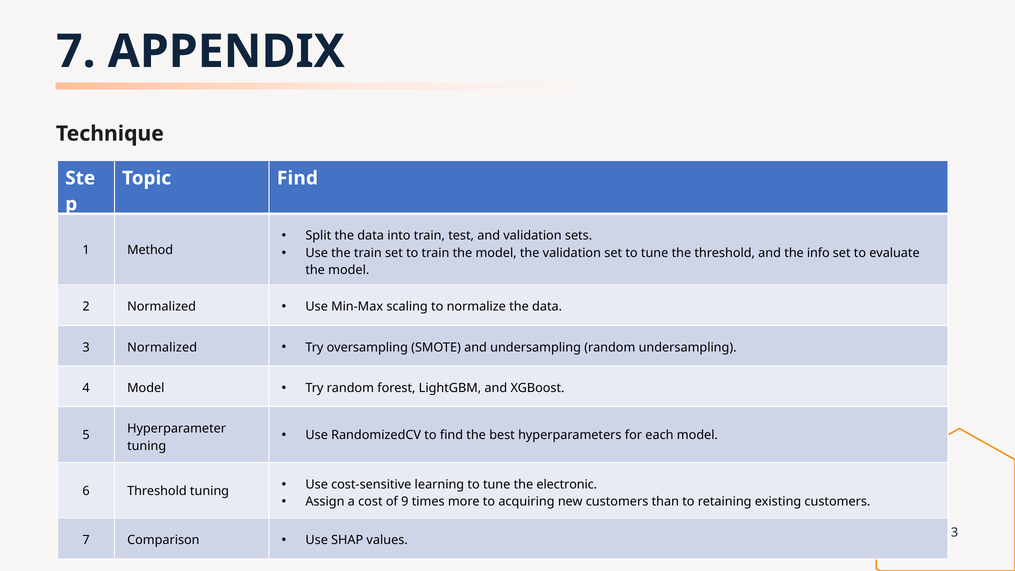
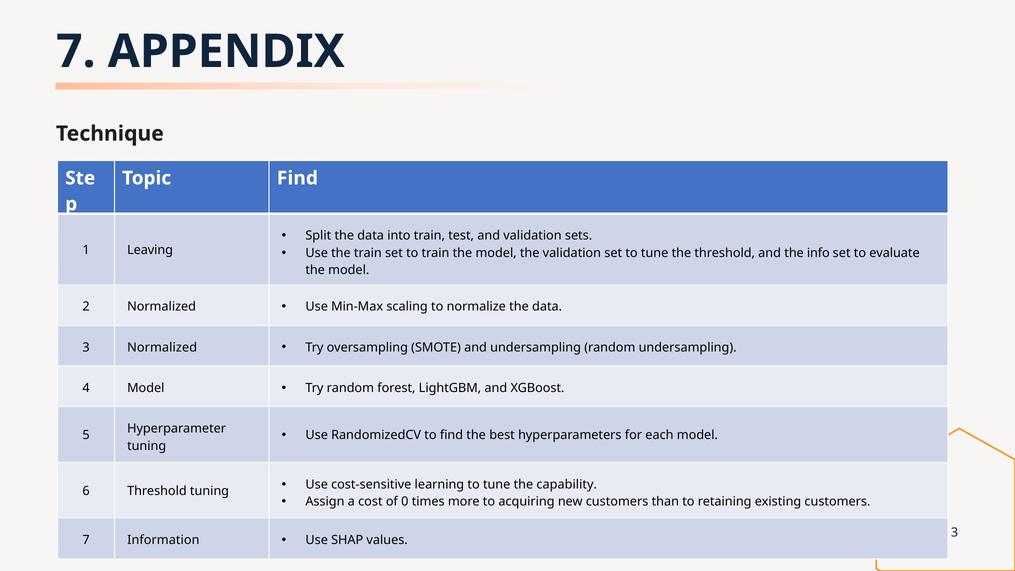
Method: Method -> Leaving (150, 250)
electronic: electronic -> capability (567, 484)
9: 9 -> 0 (405, 502)
Comparison: Comparison -> Information (163, 540)
